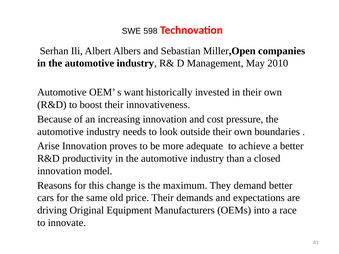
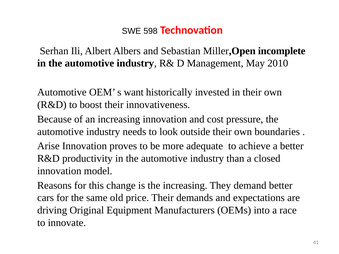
companies: companies -> incomplete (282, 51)
the maximum: maximum -> increasing (185, 186)
